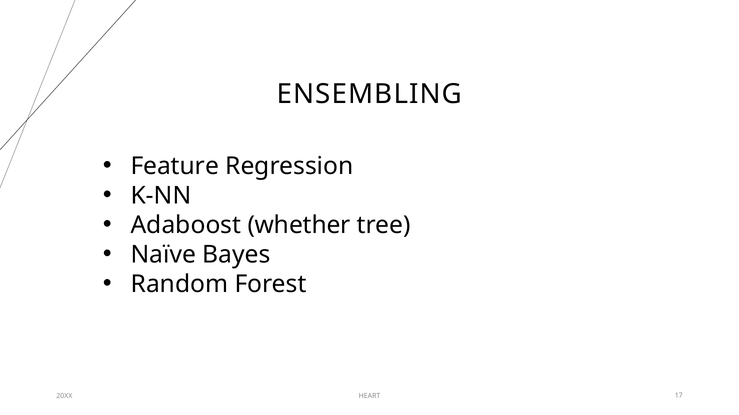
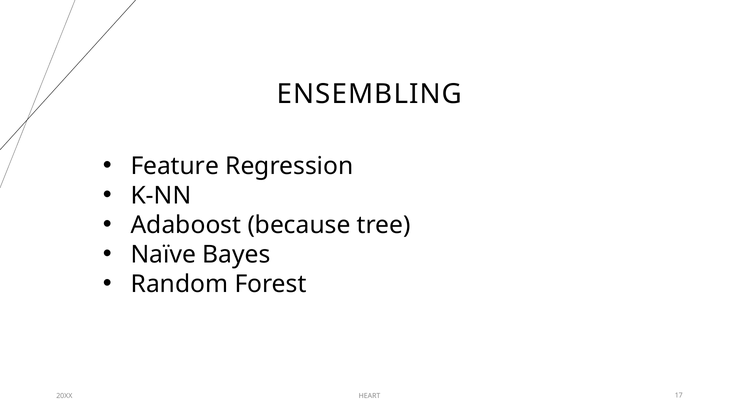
whether: whether -> because (299, 225)
